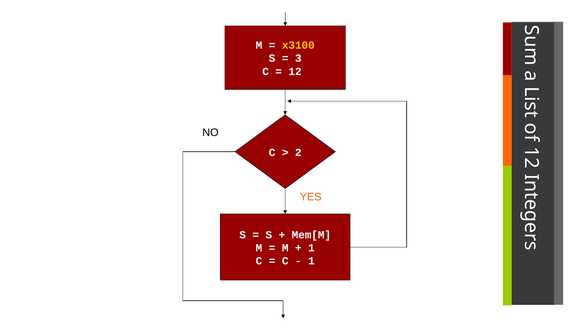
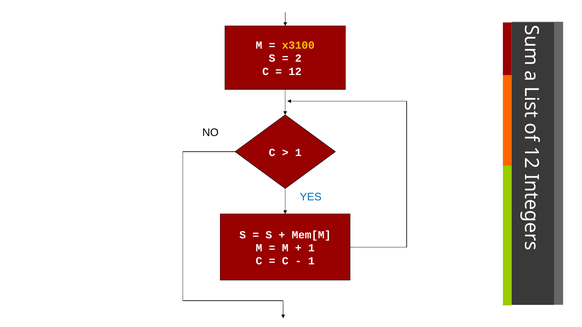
3: 3 -> 2 (298, 58)
2: 2 -> 1 (298, 153)
YES colour: orange -> blue (311, 197)
